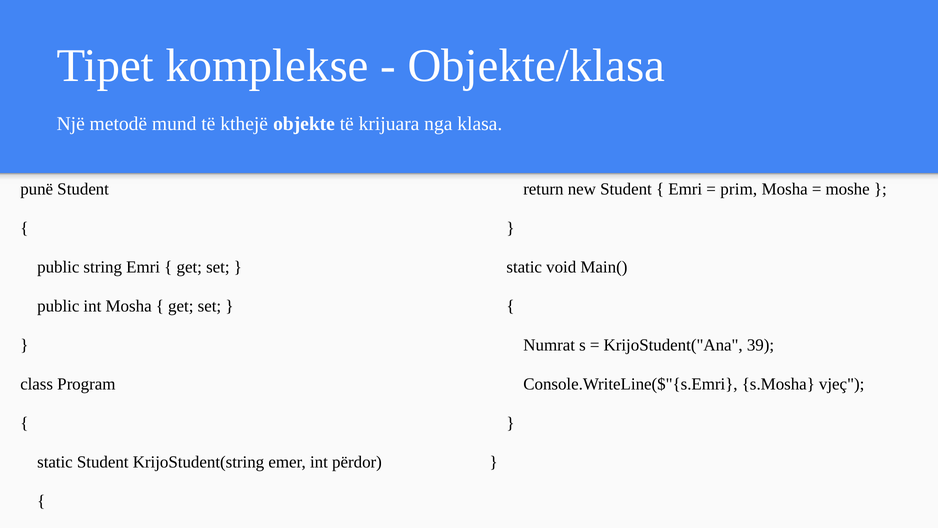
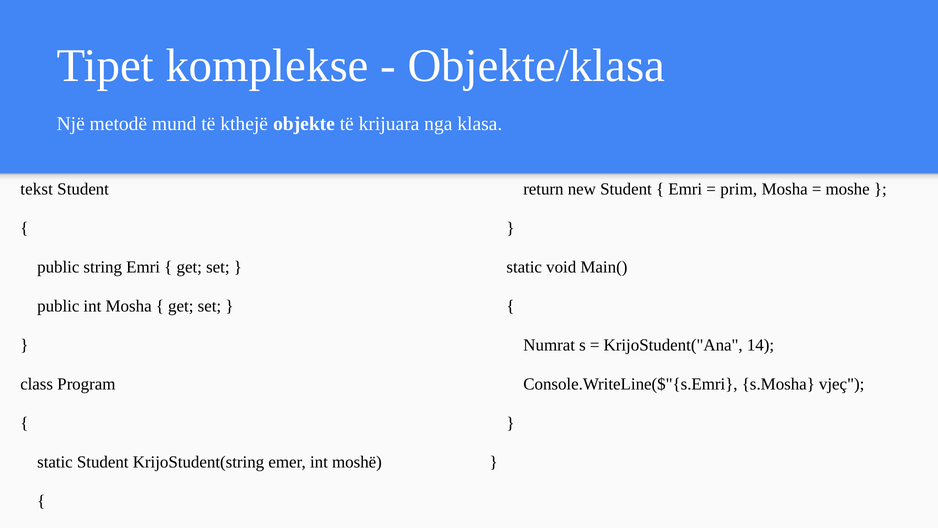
punë: punë -> tekst (37, 189)
39: 39 -> 14 (761, 345)
përdor: përdor -> moshë (357, 462)
